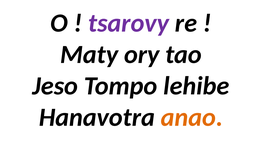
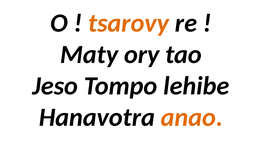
tsarovy colour: purple -> orange (129, 23)
